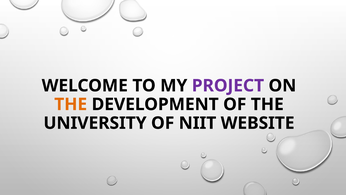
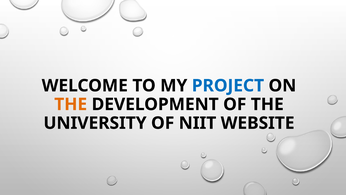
PROJECT colour: purple -> blue (228, 85)
